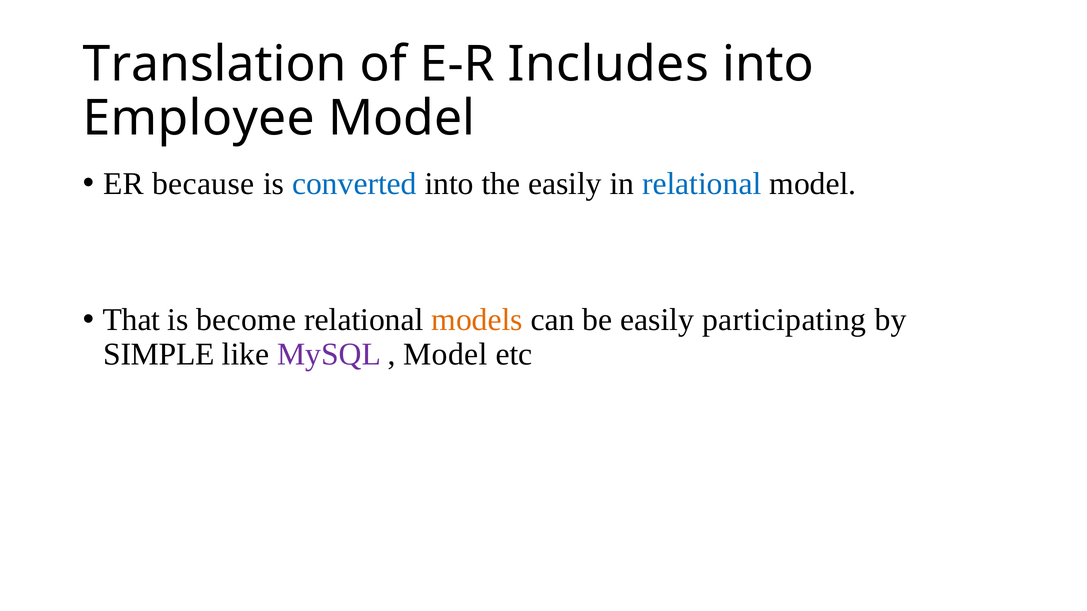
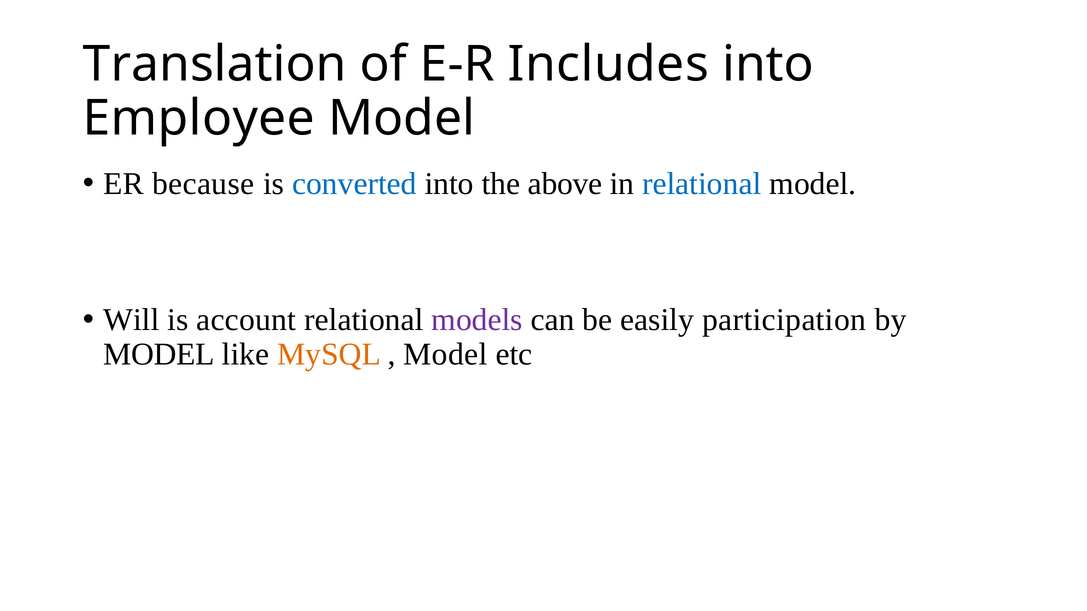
the easily: easily -> above (565, 184)
That: That -> Will (131, 320)
become: become -> account (246, 320)
models colour: orange -> purple (477, 320)
participating: participating -> participation (784, 320)
SIMPLE: SIMPLE -> MODEL (159, 354)
MySQL colour: purple -> orange (329, 354)
